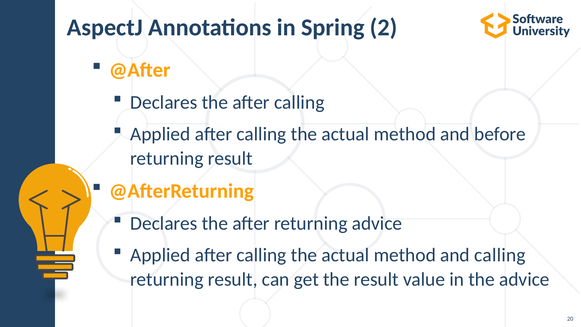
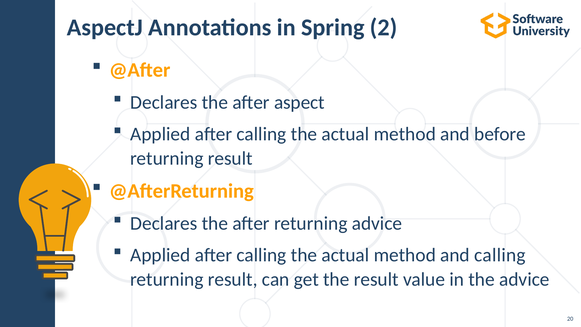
the after calling: calling -> aspect (299, 102)
